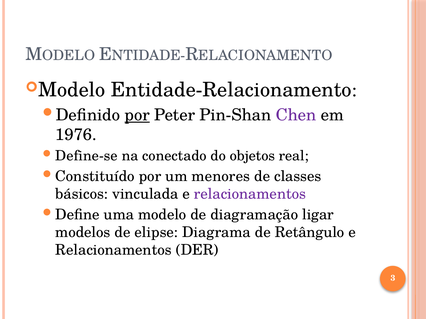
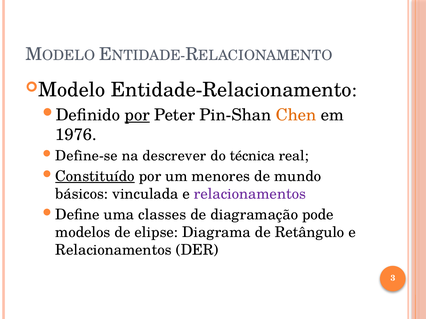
Chen colour: purple -> orange (296, 115)
conectado: conectado -> descrever (174, 156)
objetos: objetos -> técnica (252, 156)
Constituído underline: none -> present (95, 176)
classes: classes -> mundo (298, 176)
modelo: modelo -> classes (162, 215)
ligar: ligar -> pode (318, 215)
